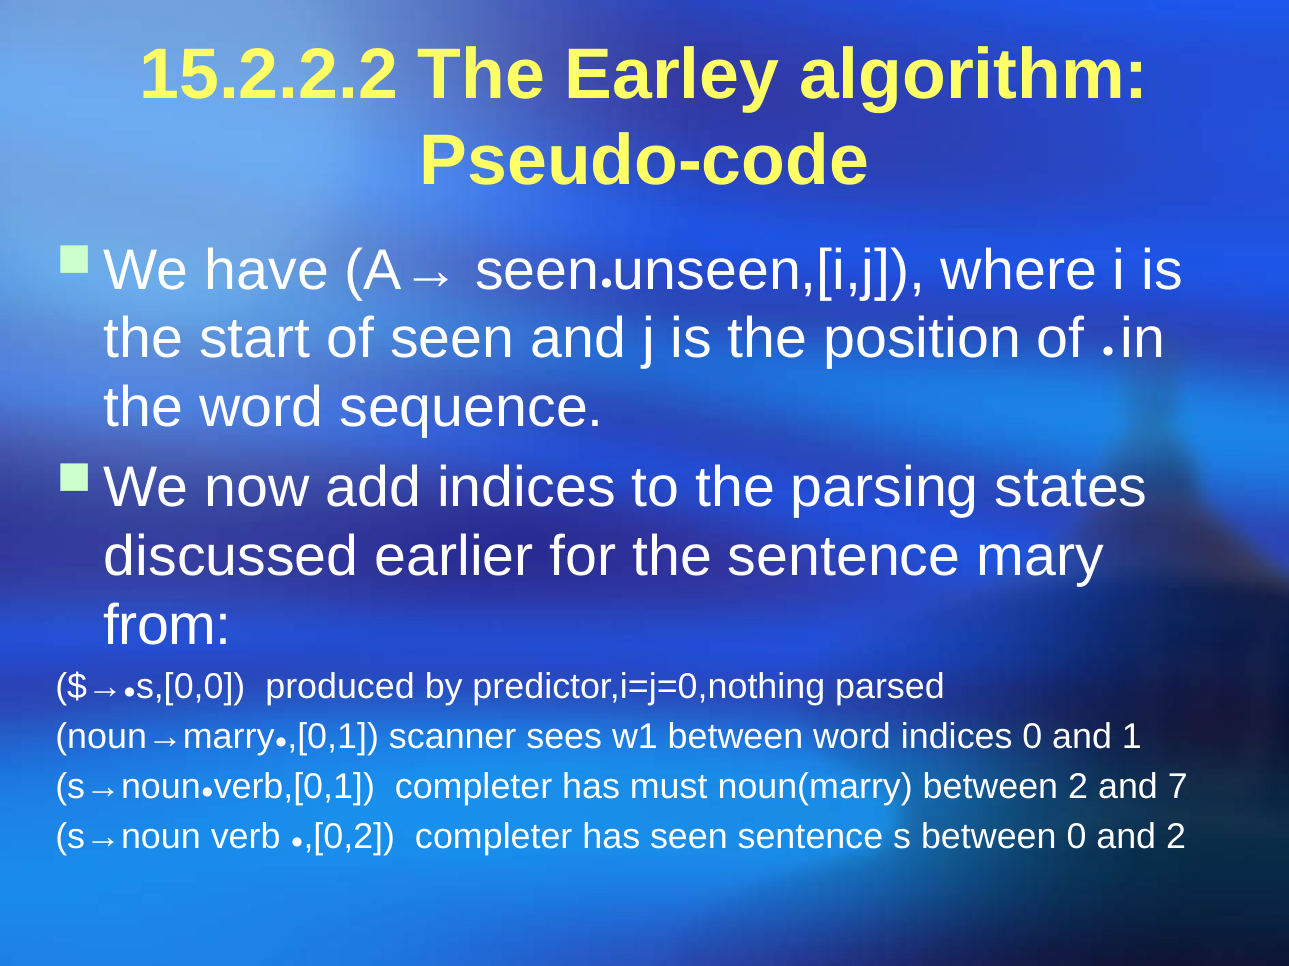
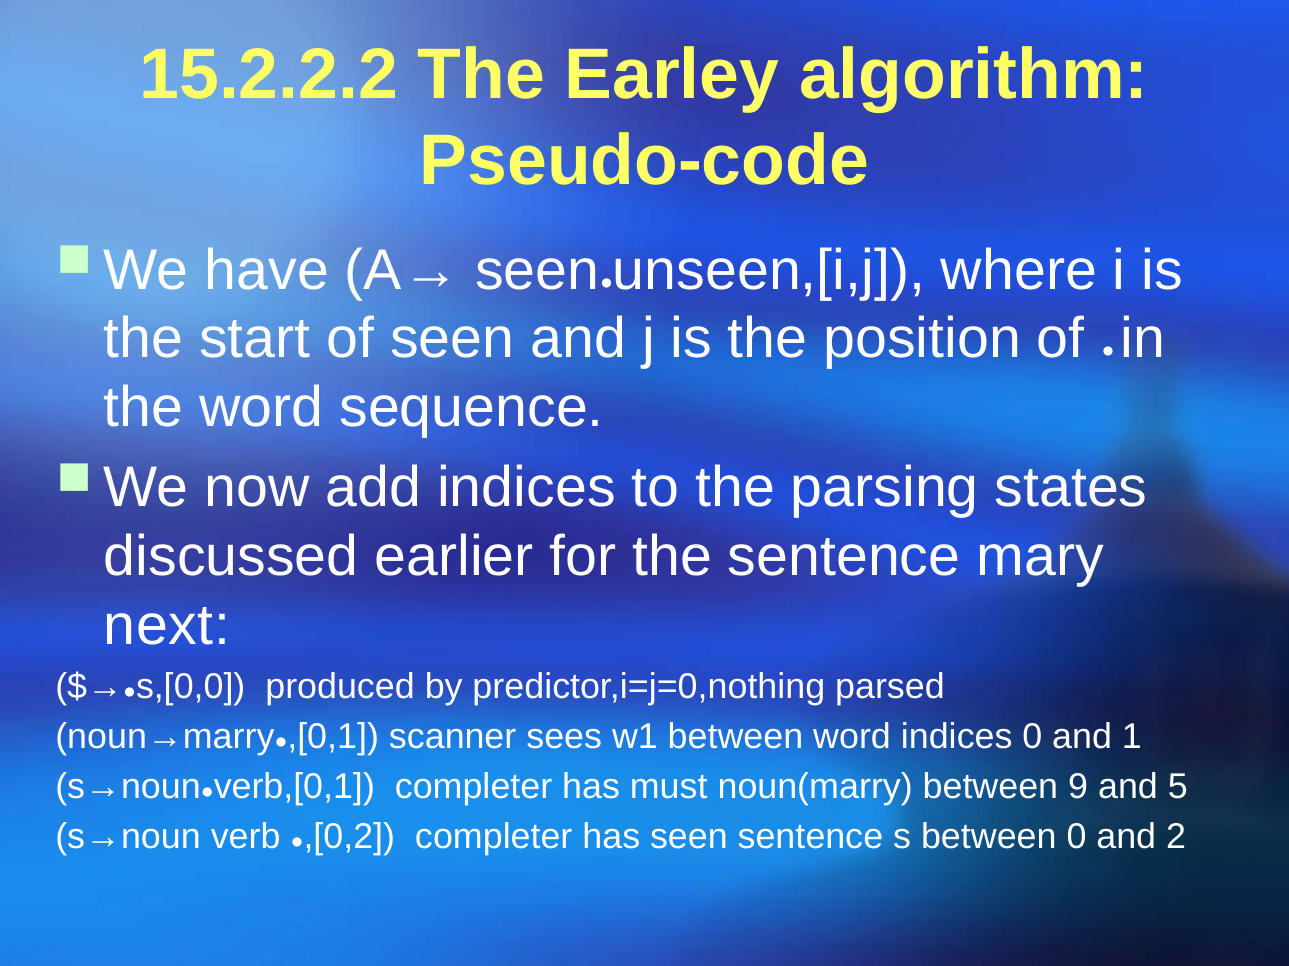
from: from -> next (167, 626)
between 2: 2 -> 9 (1078, 788)
7: 7 -> 5 (1178, 788)
